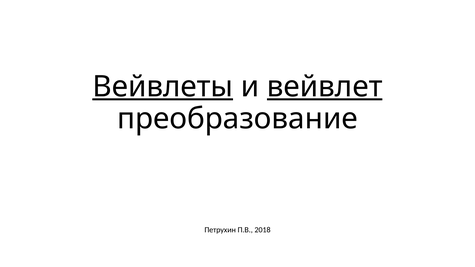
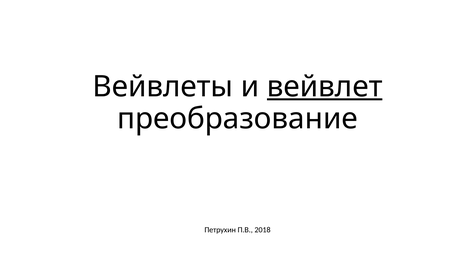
Вейвлеты underline: present -> none (163, 87)
